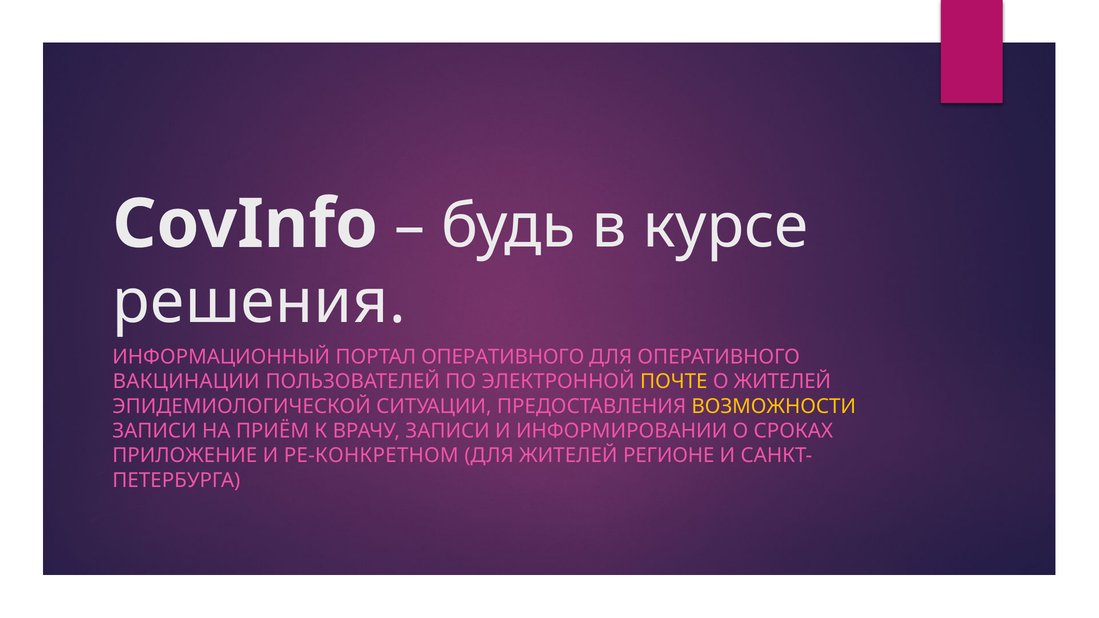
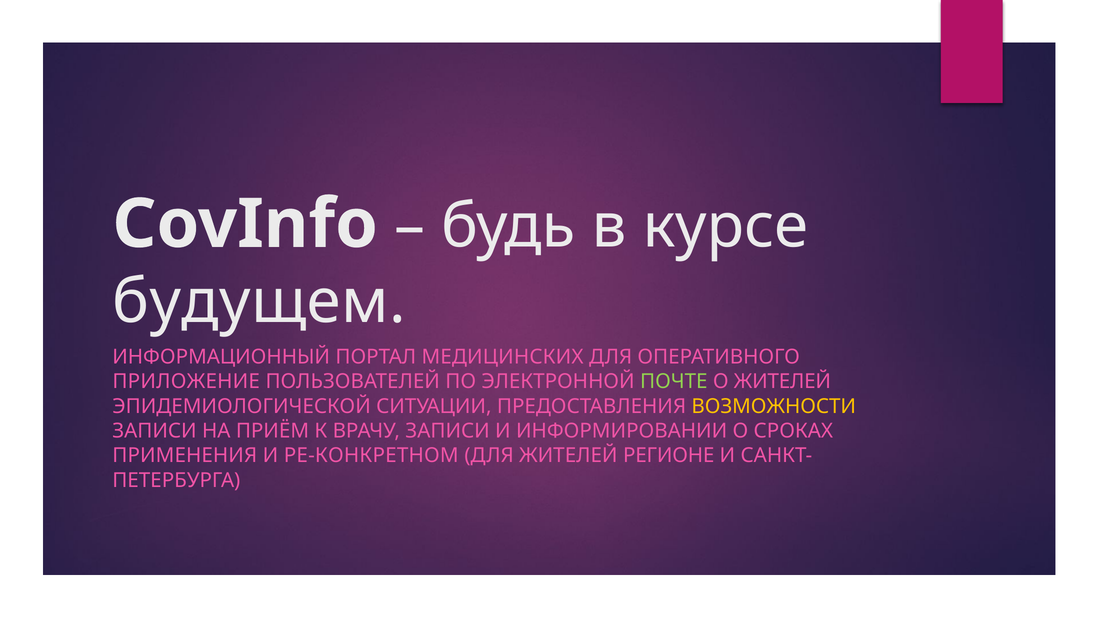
решения: решения -> будущем (259, 302)
ПОРТАЛ ОПЕРАТИВНОГО: ОПЕРАТИВНОГО -> МЕДИЦИНСКИХ (503, 357)
ВАКЦИНАЦИИ: ВАКЦИНАЦИИ -> ПРИЛОЖЕНИЕ (186, 382)
ПОЧТЕ colour: yellow -> light green (674, 382)
ПРИЛОЖЕНИЕ: ПРИЛОЖЕНИЕ -> ПРИМЕНЕНИЯ (185, 456)
